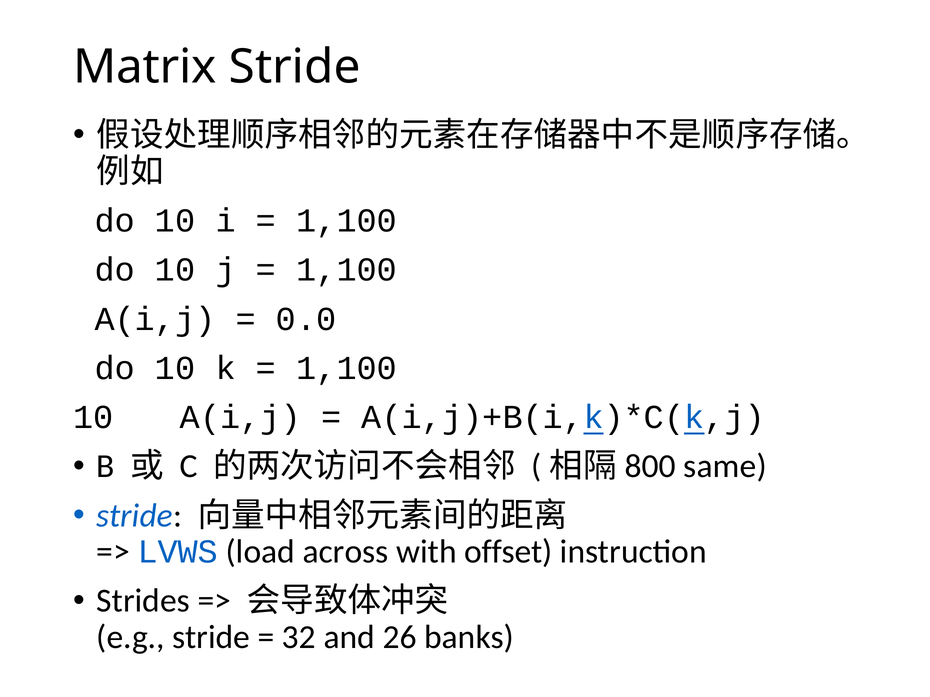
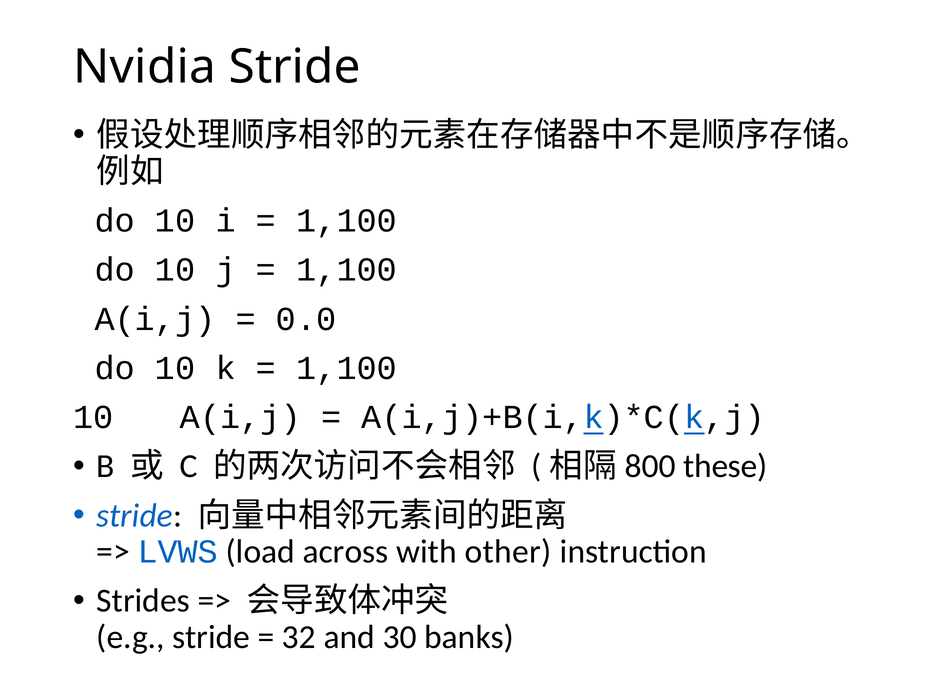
Matrix: Matrix -> Nvidia (145, 67)
same: same -> these (725, 467)
offset: offset -> other (508, 552)
26: 26 -> 30 (400, 638)
